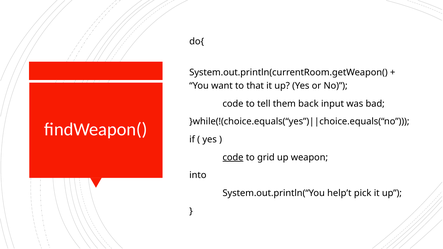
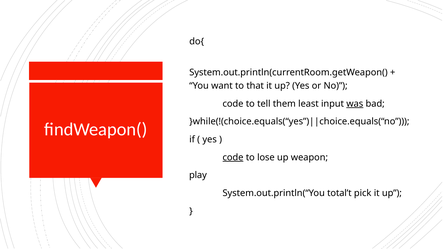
back: back -> least (308, 104)
was underline: none -> present (355, 104)
grid: grid -> lose (266, 157)
into: into -> play (198, 175)
help’t: help’t -> total’t (339, 193)
